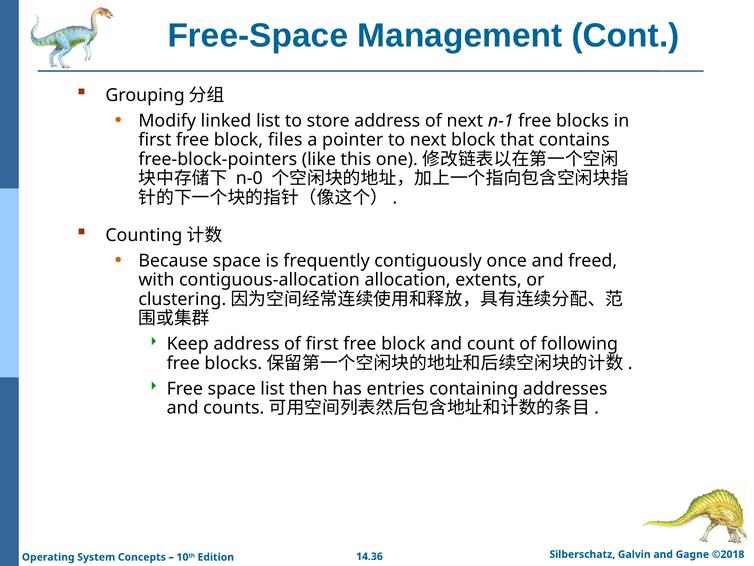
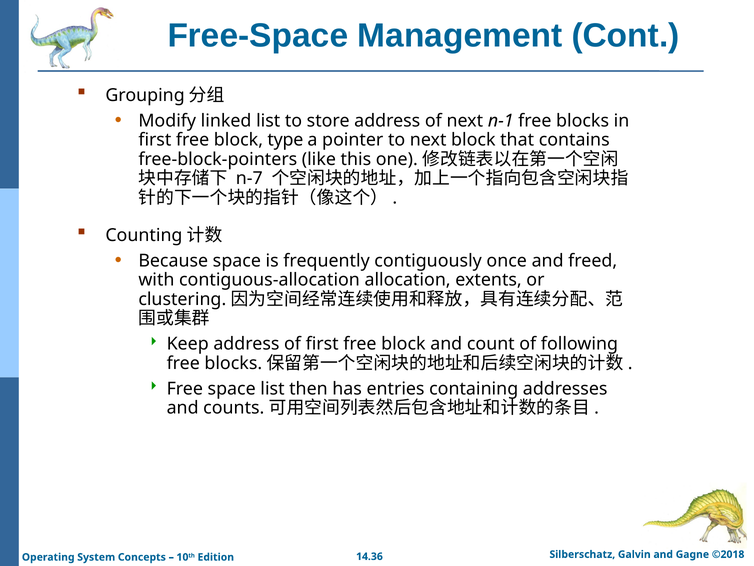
files: files -> type (285, 140)
n-0: n-0 -> n-7 (249, 178)
